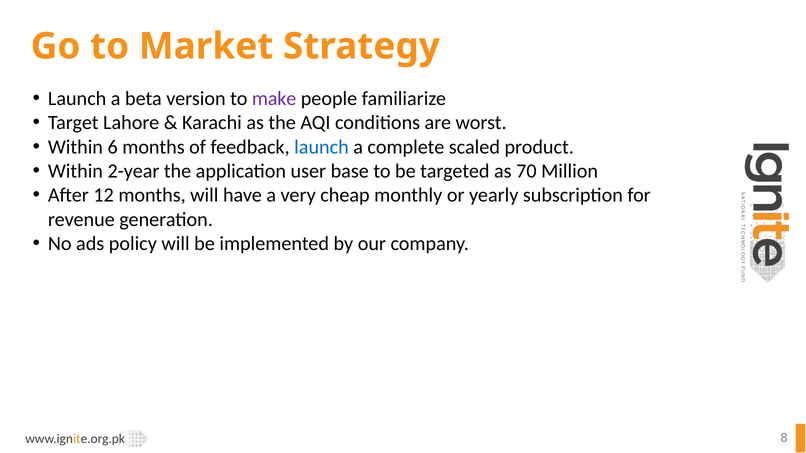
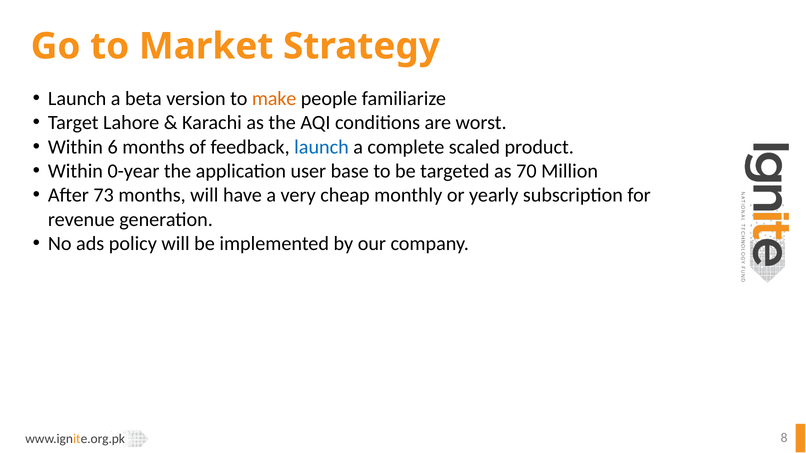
make colour: purple -> orange (274, 99)
2-year: 2-year -> 0-year (133, 171)
12: 12 -> 73 (104, 196)
